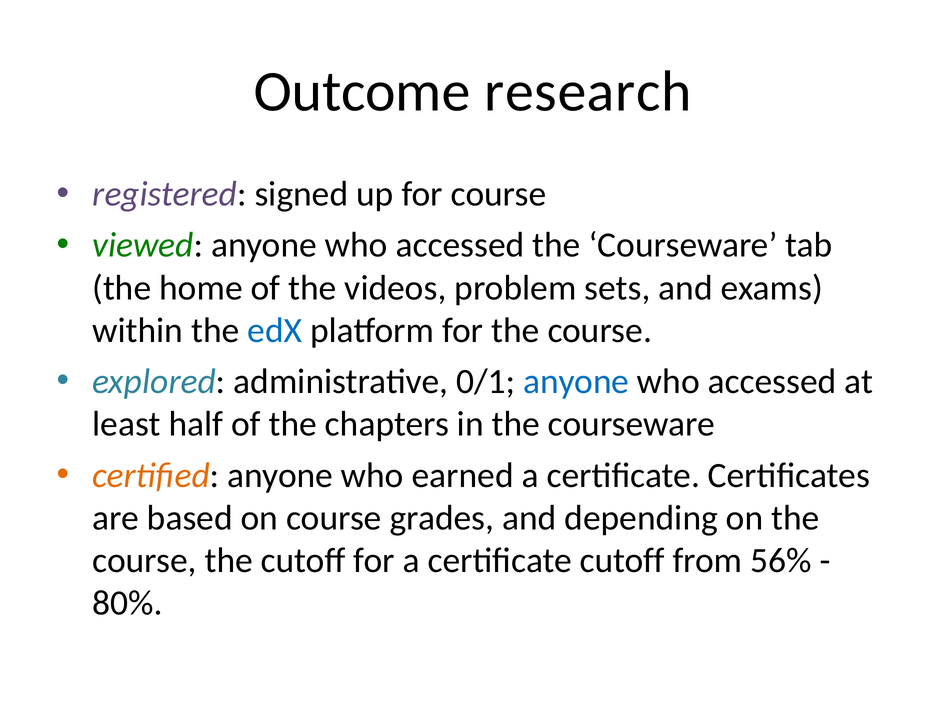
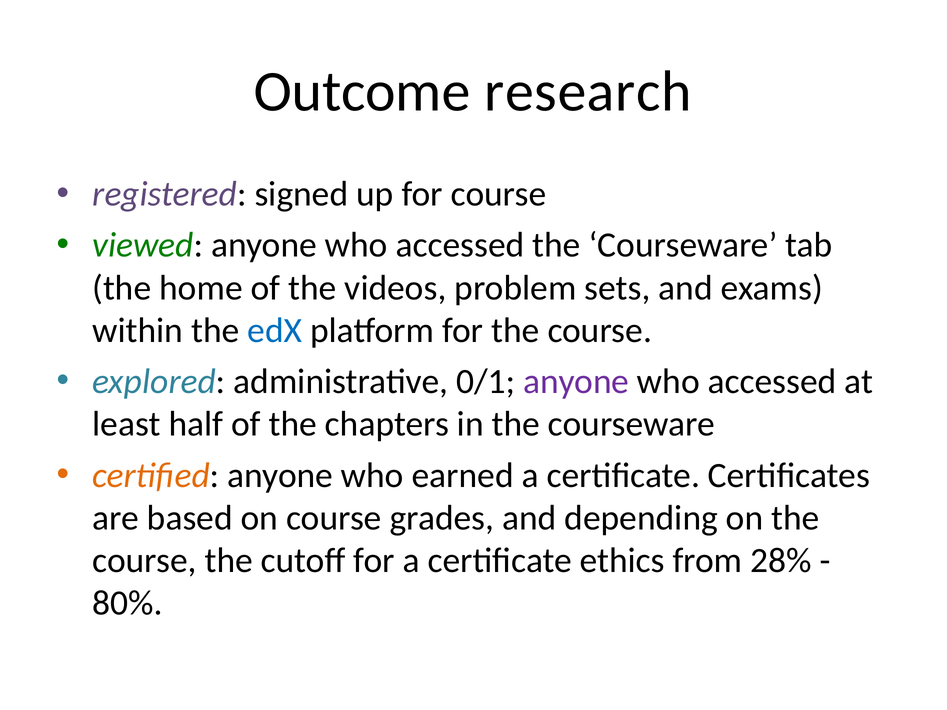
anyone colour: blue -> purple (576, 382)
certificate cutoff: cutoff -> ethics (622, 561)
56%: 56% -> 28% (781, 561)
